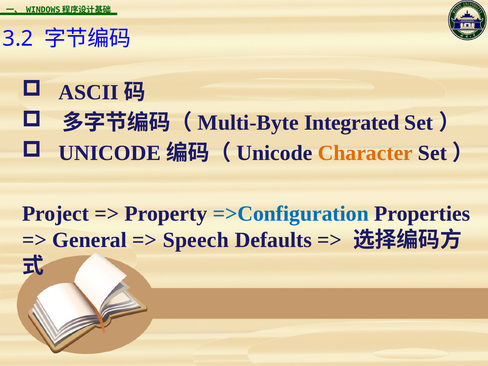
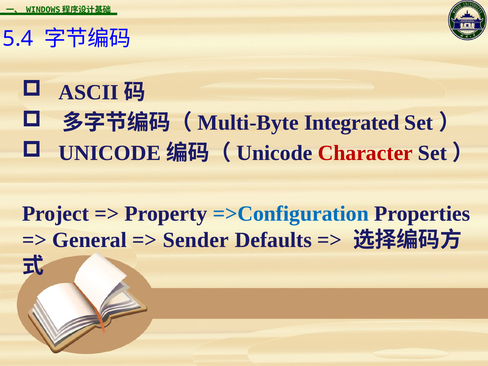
3.2: 3.2 -> 5.4 (18, 39)
Character colour: orange -> red (365, 153)
Speech: Speech -> Sender (196, 240)
